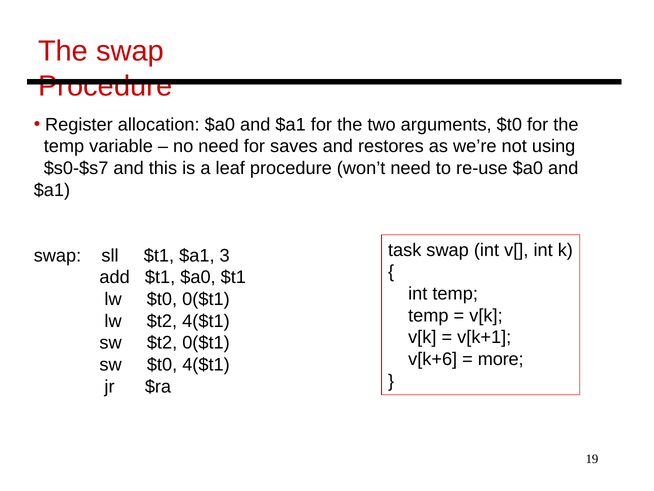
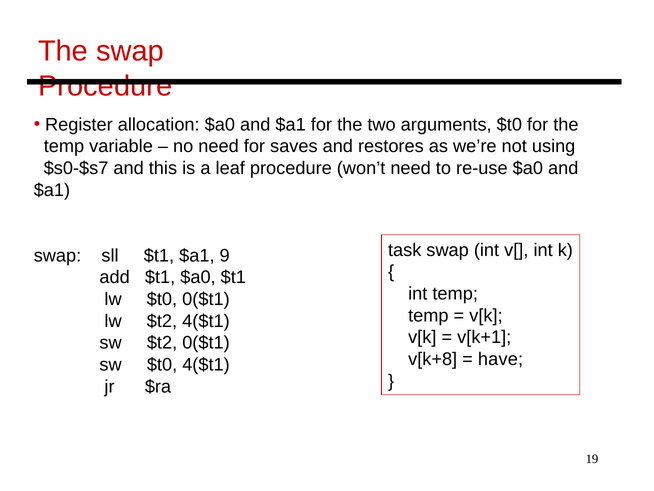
3: 3 -> 9 (225, 255)
v[k+6: v[k+6 -> v[k+8 (433, 359)
more: more -> have (501, 359)
